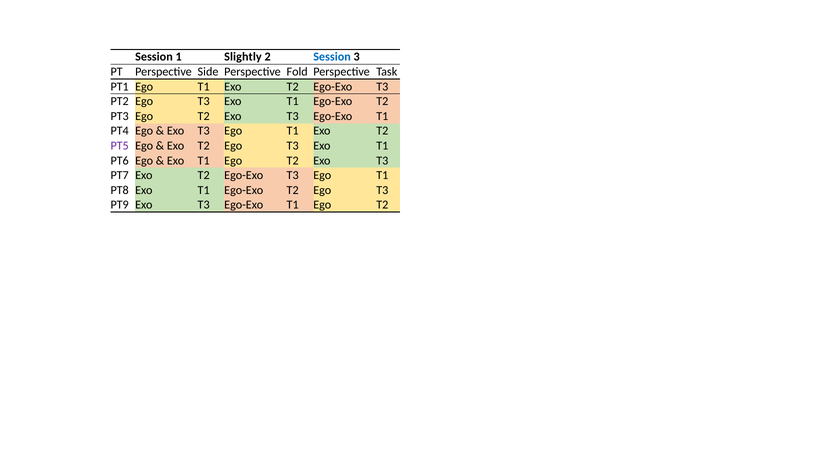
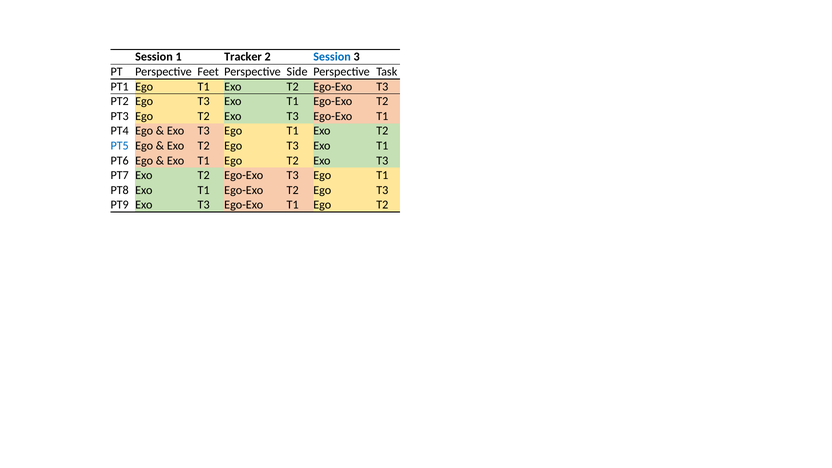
Slightly: Slightly -> Tracker (243, 57)
Side: Side -> Feet (208, 72)
Fold: Fold -> Side (297, 72)
PT5 colour: purple -> blue (120, 146)
